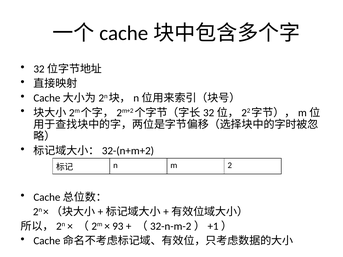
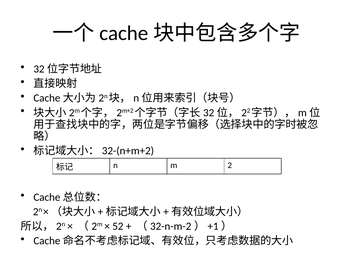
93: 93 -> 52 (118, 226)
